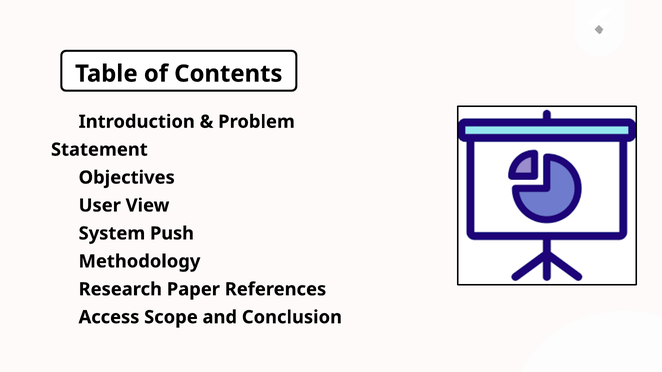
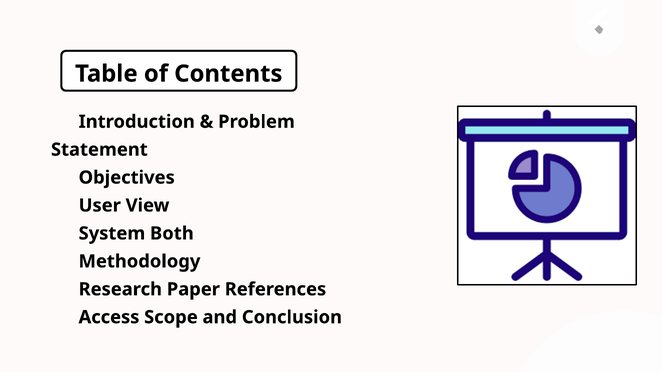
Push: Push -> Both (172, 234)
